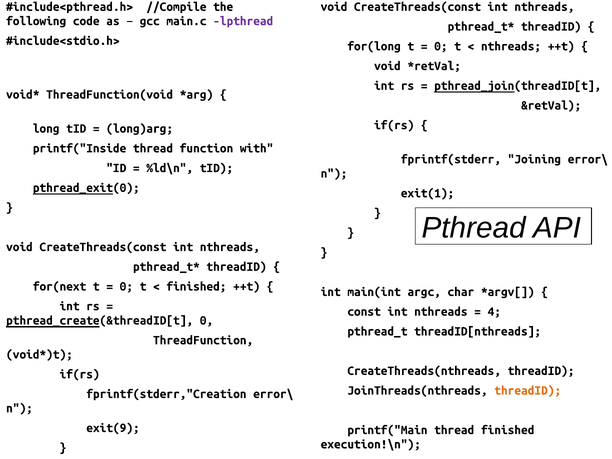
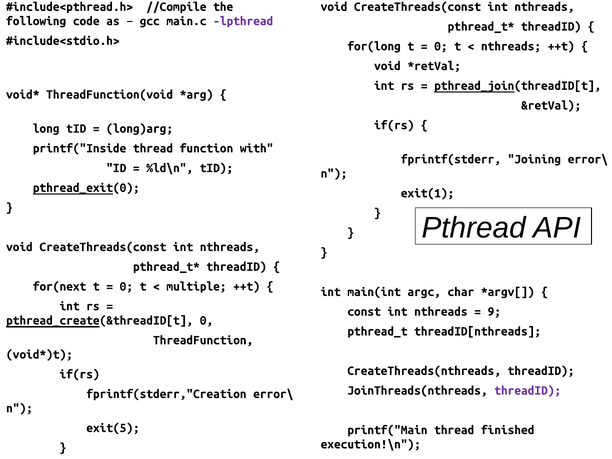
finished: finished -> multiple (196, 287)
4: 4 -> 9 (494, 312)
threadID colour: orange -> purple (528, 391)
exit(9: exit(9 -> exit(5 (113, 428)
